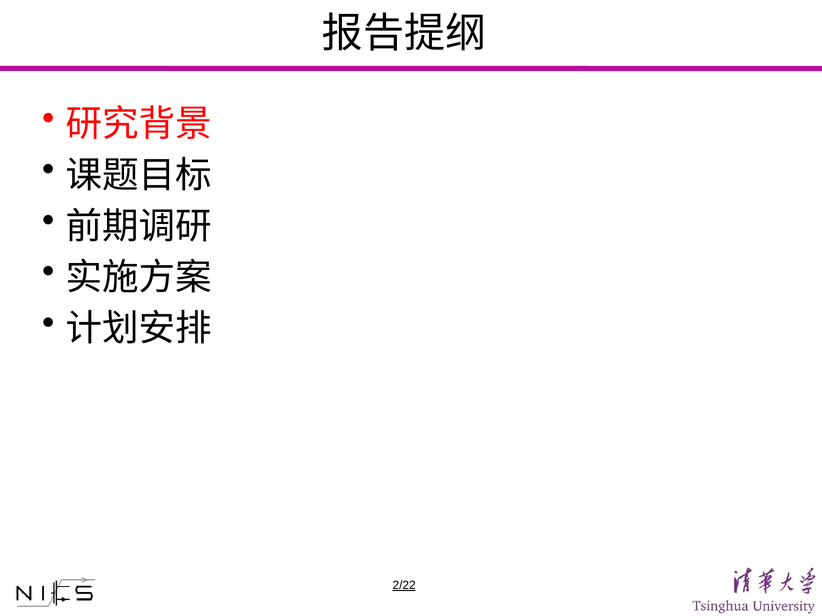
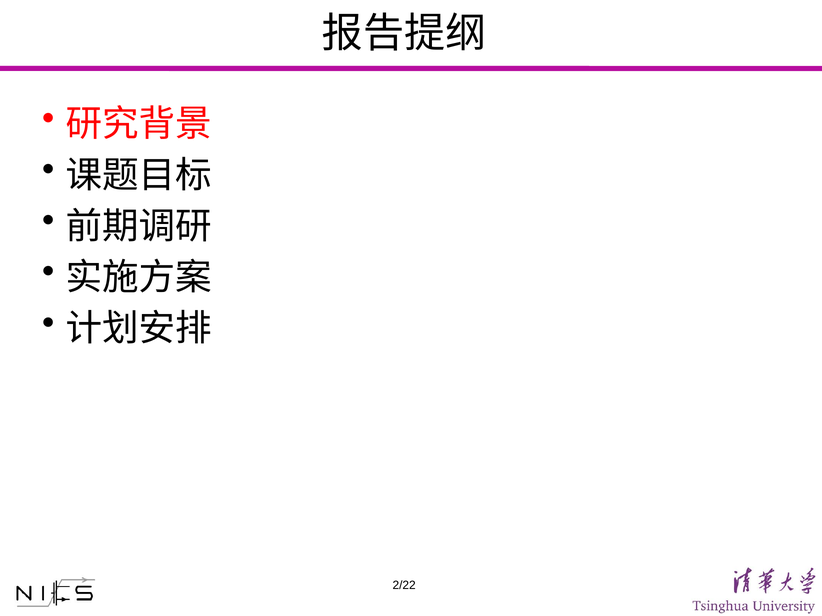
2/22 underline: present -> none (404, 586)
